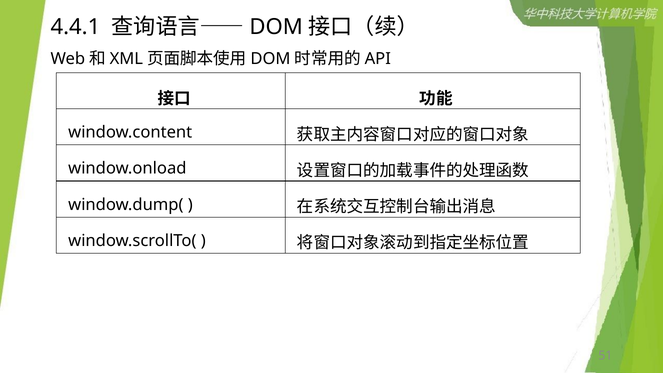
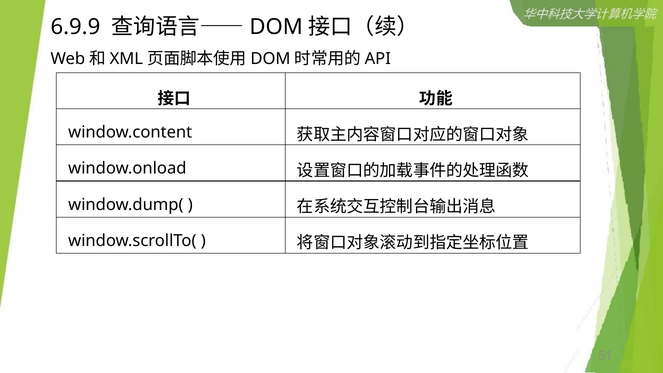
4.4.1: 4.4.1 -> 6.9.9 (75, 27)
